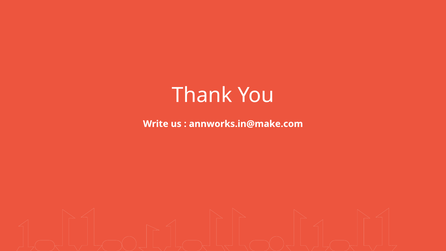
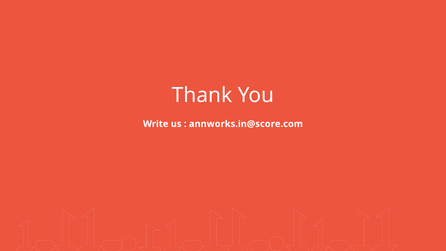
annworks.in@make.com: annworks.in@make.com -> annworks.in@score.com (246, 124)
